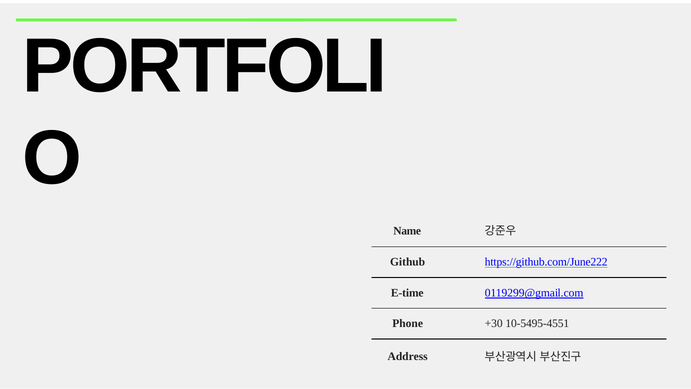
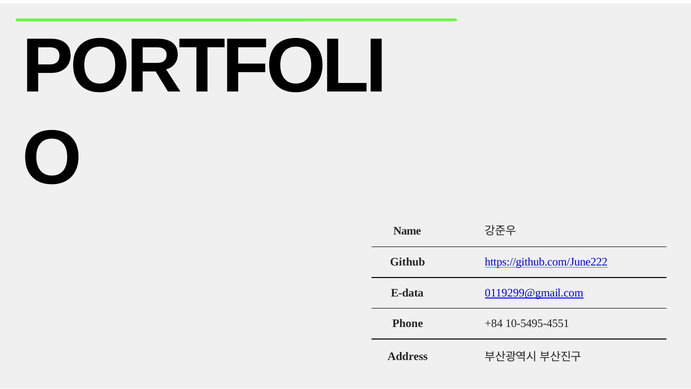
E-time: E-time -> E-data (407, 293)
+30: +30 -> +84 (494, 324)
